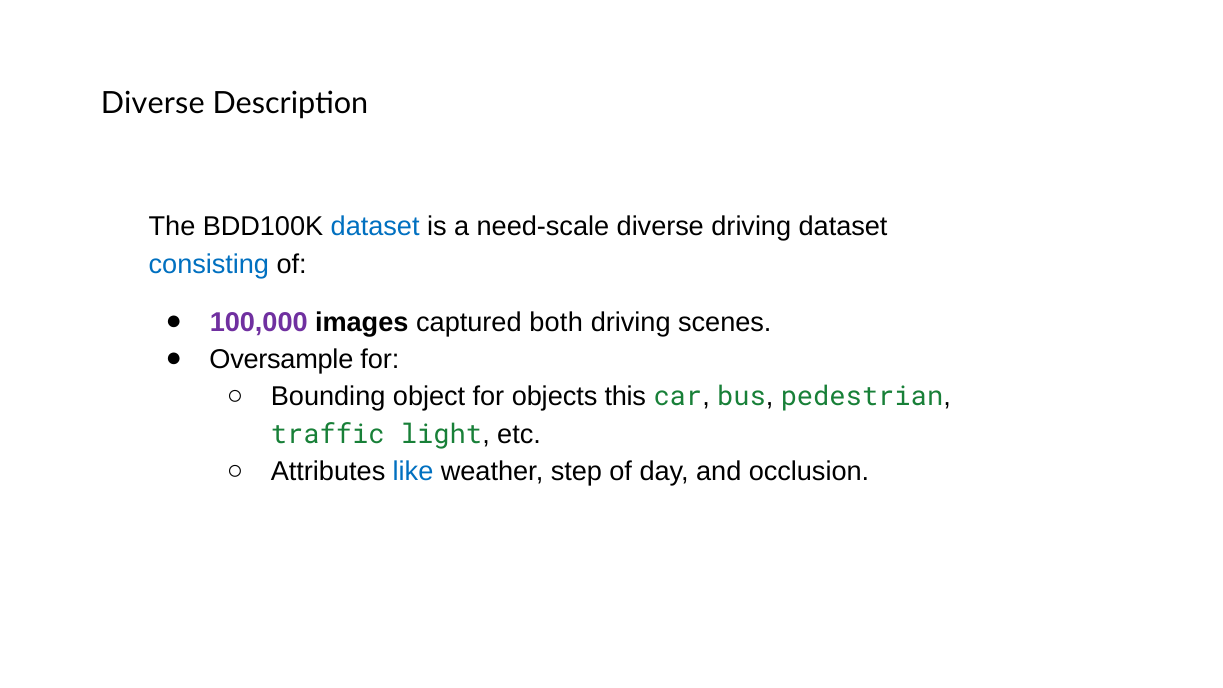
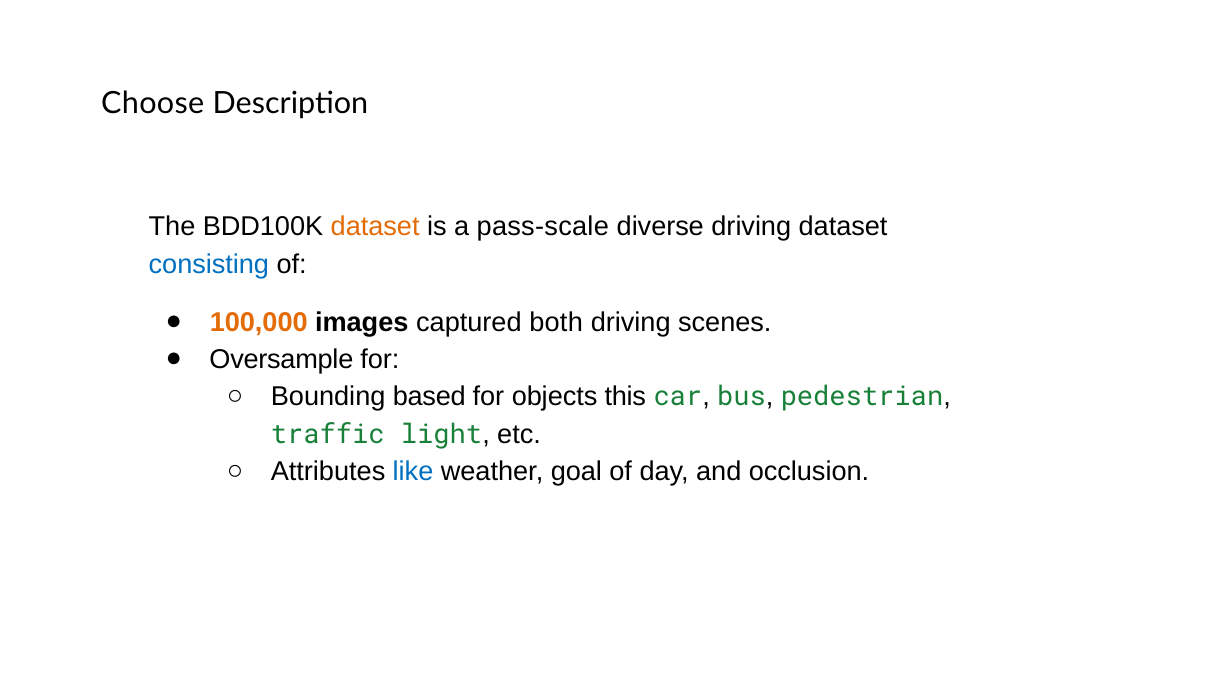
Diverse: Diverse -> Choose (153, 104)
dataset colour: blue -> orange (375, 227)
need-scale: need-scale -> pass-scale (543, 227)
100,000 colour: purple -> orange (259, 322)
object: object -> based (429, 397)
step: step -> goal (576, 472)
